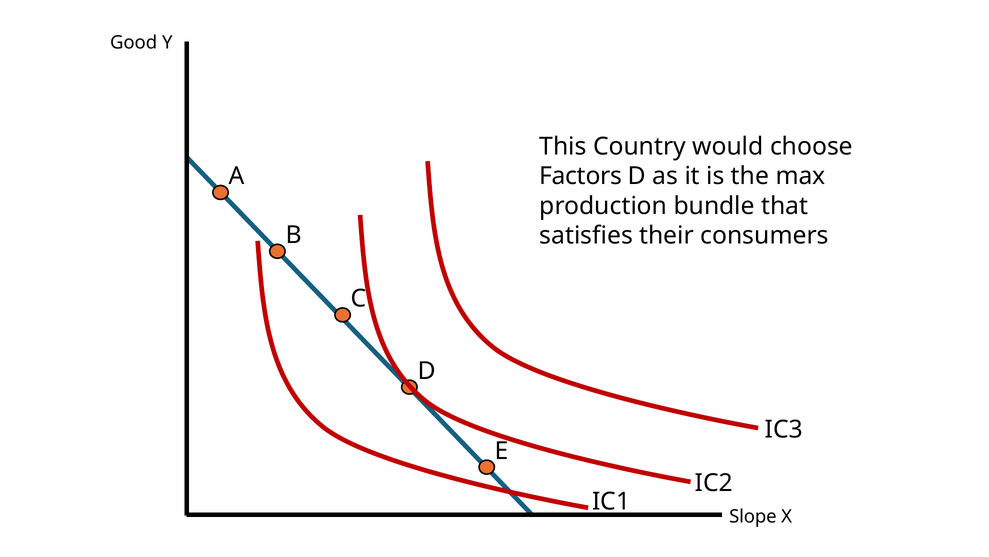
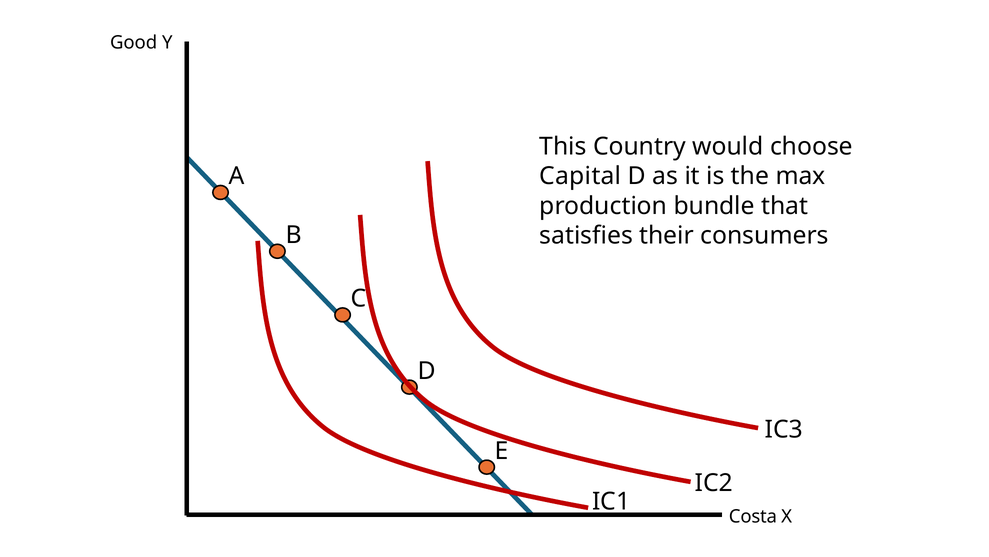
Factors: Factors -> Capital (580, 176)
Slope: Slope -> Costa (753, 516)
